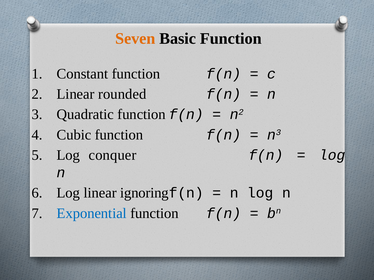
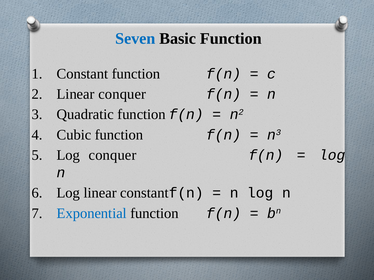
Seven colour: orange -> blue (135, 39)
Linear rounded: rounded -> conquer (122, 94)
linear ignoring: ignoring -> constant (144, 193)
